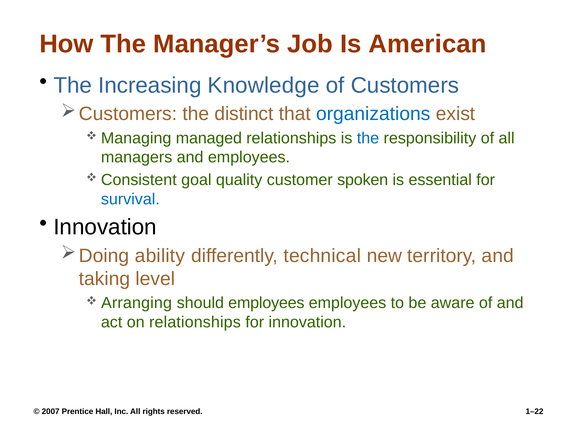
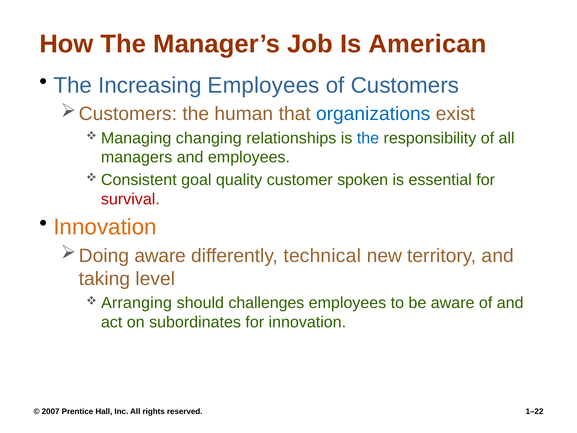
Increasing Knowledge: Knowledge -> Employees (264, 85)
distinct: distinct -> human (244, 114)
managed: managed -> changing (209, 138)
survival colour: blue -> red (130, 199)
Innovation colour: black -> orange (105, 227)
ability: ability -> aware (160, 256)
should employees: employees -> challenges (266, 303)
on relationships: relationships -> subordinates (195, 322)
